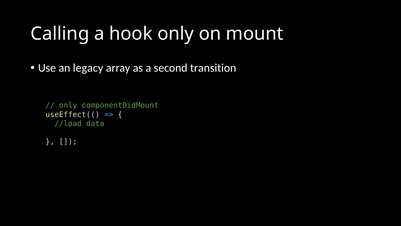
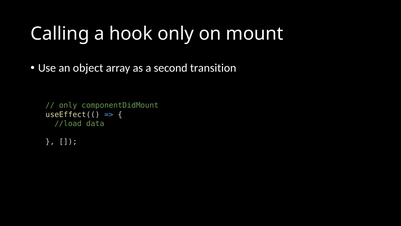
legacy: legacy -> object (88, 68)
